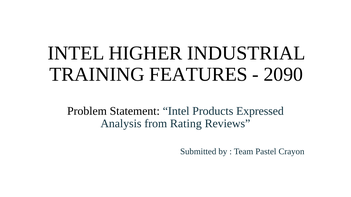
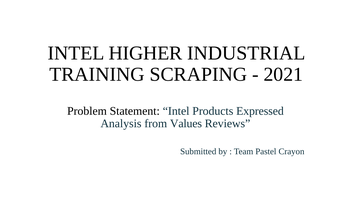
FEATURES: FEATURES -> SCRAPING (198, 75)
2090: 2090 -> 2021 (283, 75)
Rating: Rating -> Values (186, 124)
